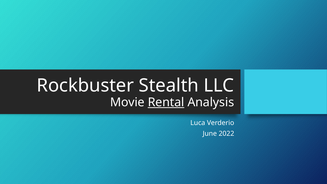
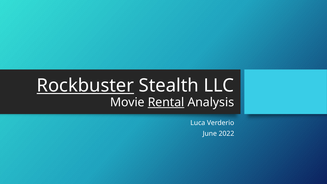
Rockbuster underline: none -> present (85, 86)
